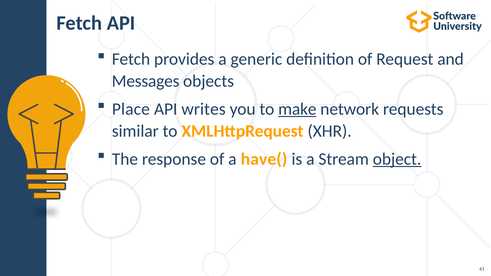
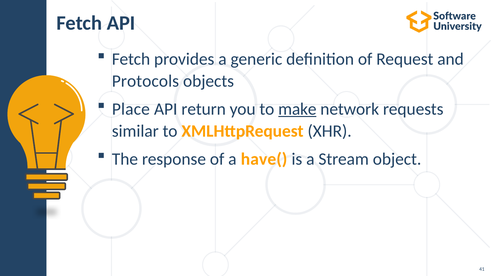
Messages: Messages -> Protocols (145, 81)
writes: writes -> return (204, 109)
object underline: present -> none (397, 159)
